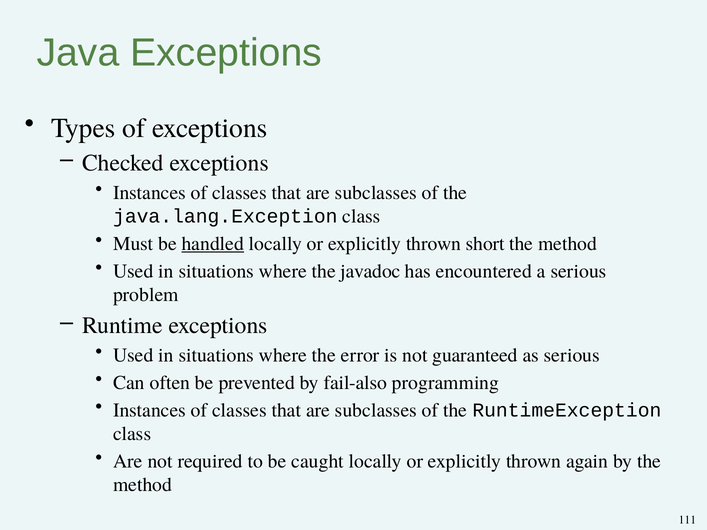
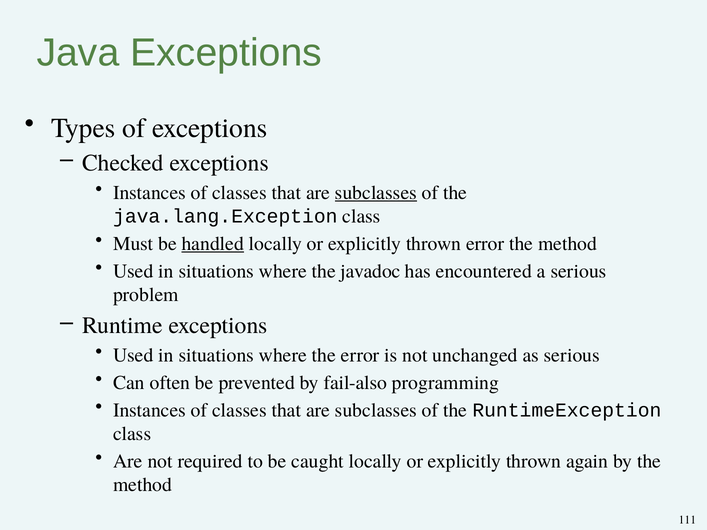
subclasses underline: none -> present (376, 193)
thrown short: short -> error (485, 244)
guaranteed: guaranteed -> unchanged (475, 355)
